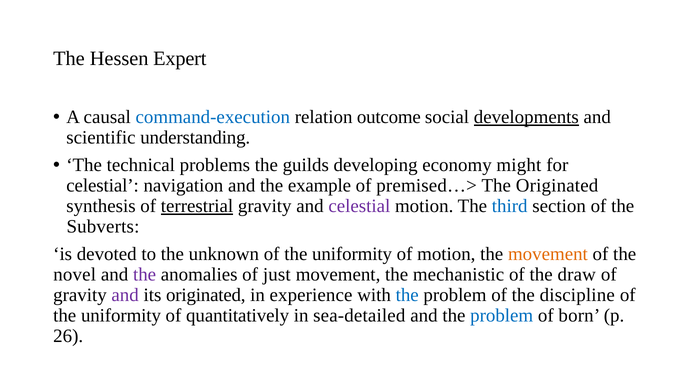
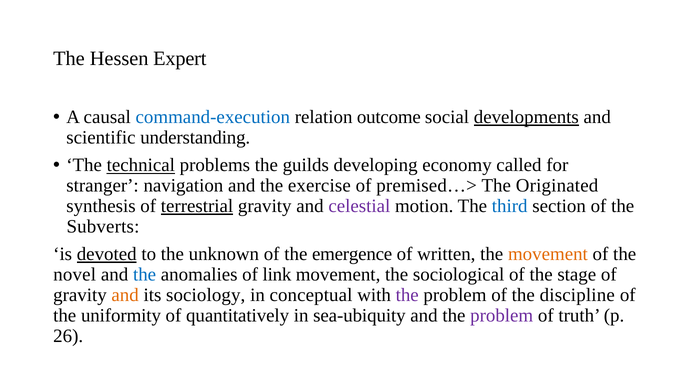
technical underline: none -> present (141, 165)
might: might -> called (519, 165)
celestial: celestial -> stranger (103, 186)
example: example -> exercise (319, 186)
devoted underline: none -> present (107, 255)
uniformity: uniformity -> emergence (352, 255)
of motion: motion -> written (446, 255)
the colour: purple -> blue (145, 275)
just: just -> link (277, 275)
mechanistic: mechanistic -> sociological (459, 275)
draw: draw -> stage (577, 275)
and colour: purple -> orange (125, 296)
its originated: originated -> sociology (206, 296)
experience: experience -> conceptual (311, 296)
the colour: blue -> purple (407, 296)
sea-detailed: sea-detailed -> sea-ubiquity (359, 316)
problem colour: blue -> purple (502, 316)
born: born -> truth (579, 316)
